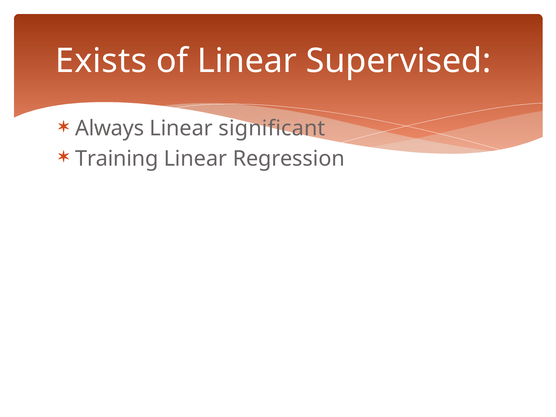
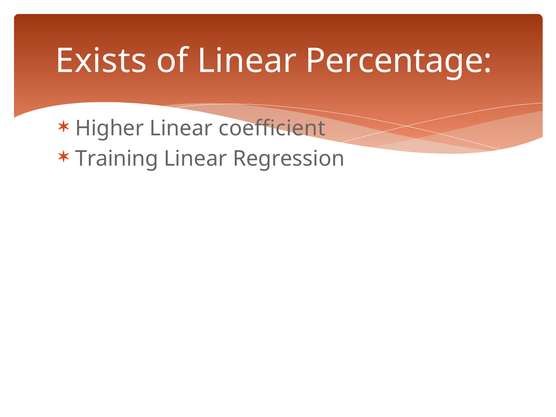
Supervised: Supervised -> Percentage (399, 61)
Always: Always -> Higher (110, 128)
significant: significant -> coefficient (272, 128)
